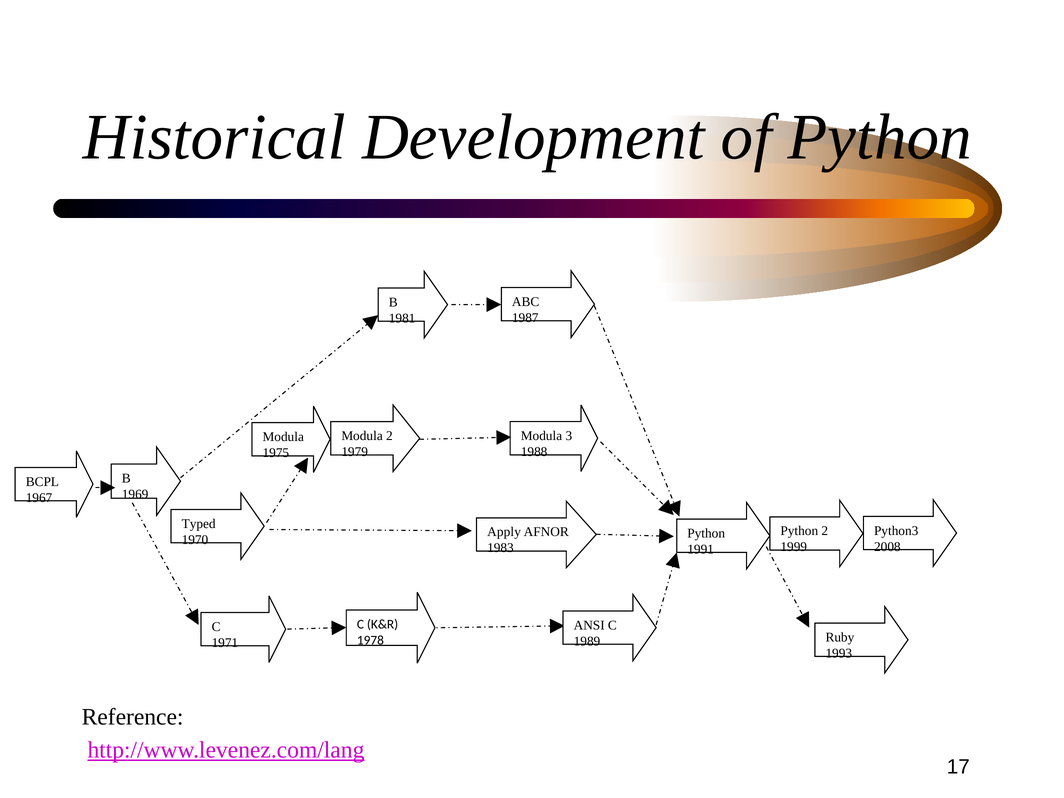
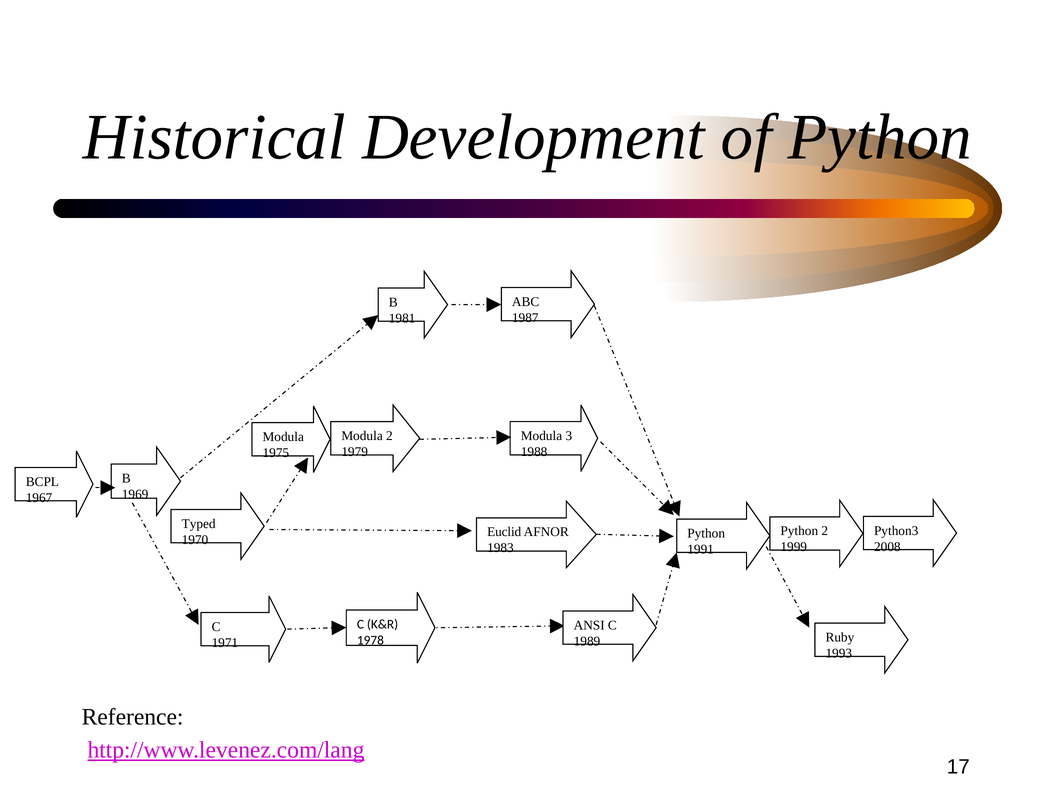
Apply: Apply -> Euclid (504, 532)
